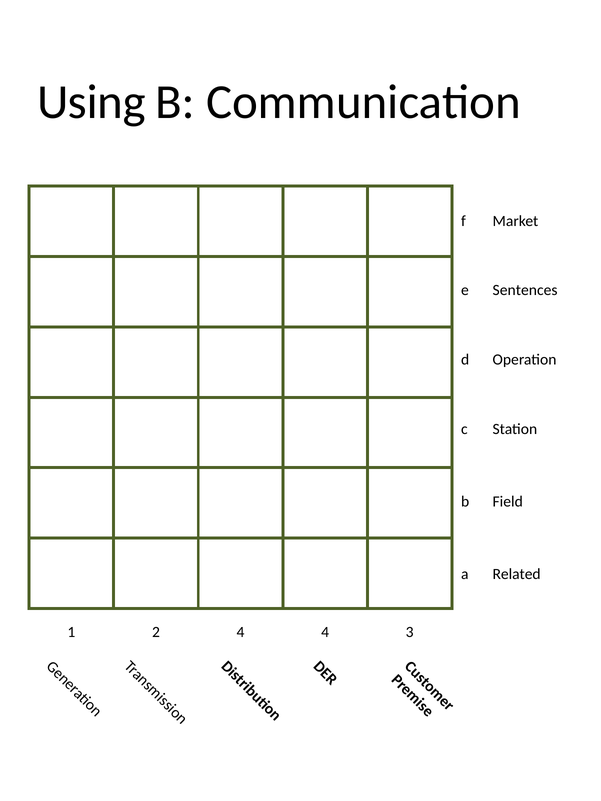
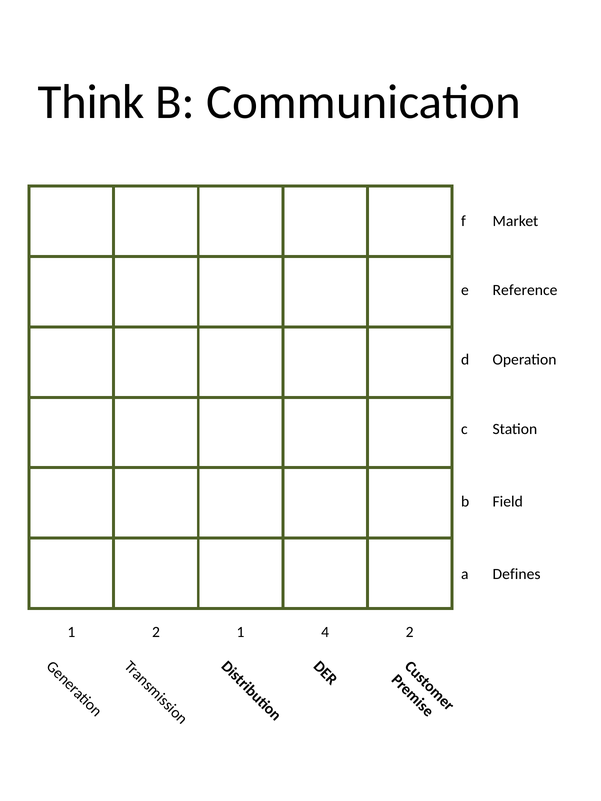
Using: Using -> Think (91, 102)
Sentences: Sentences -> Reference (525, 290)
Related: Related -> Defines (517, 574)
2 4: 4 -> 1 (241, 632)
4 3: 3 -> 2 (410, 632)
